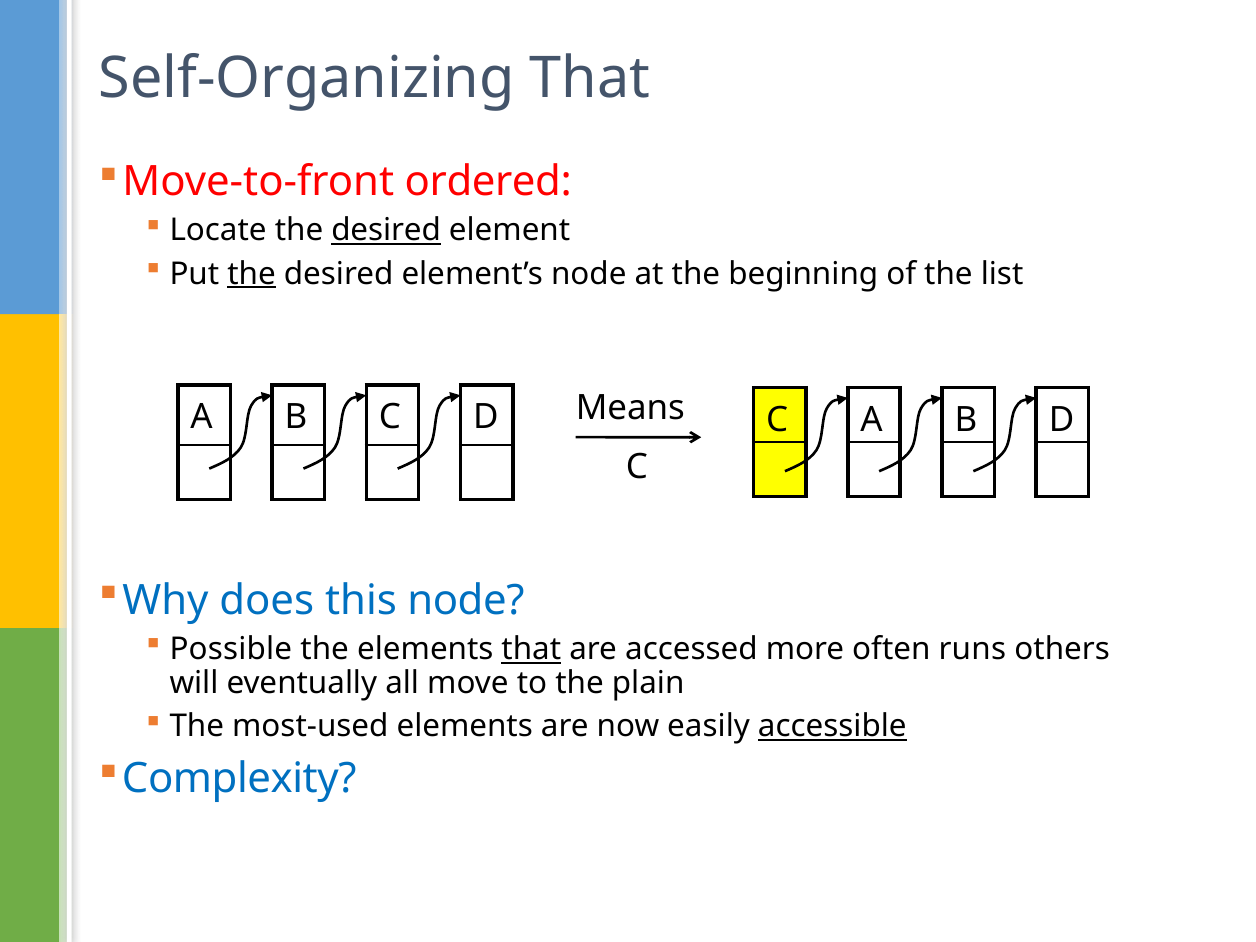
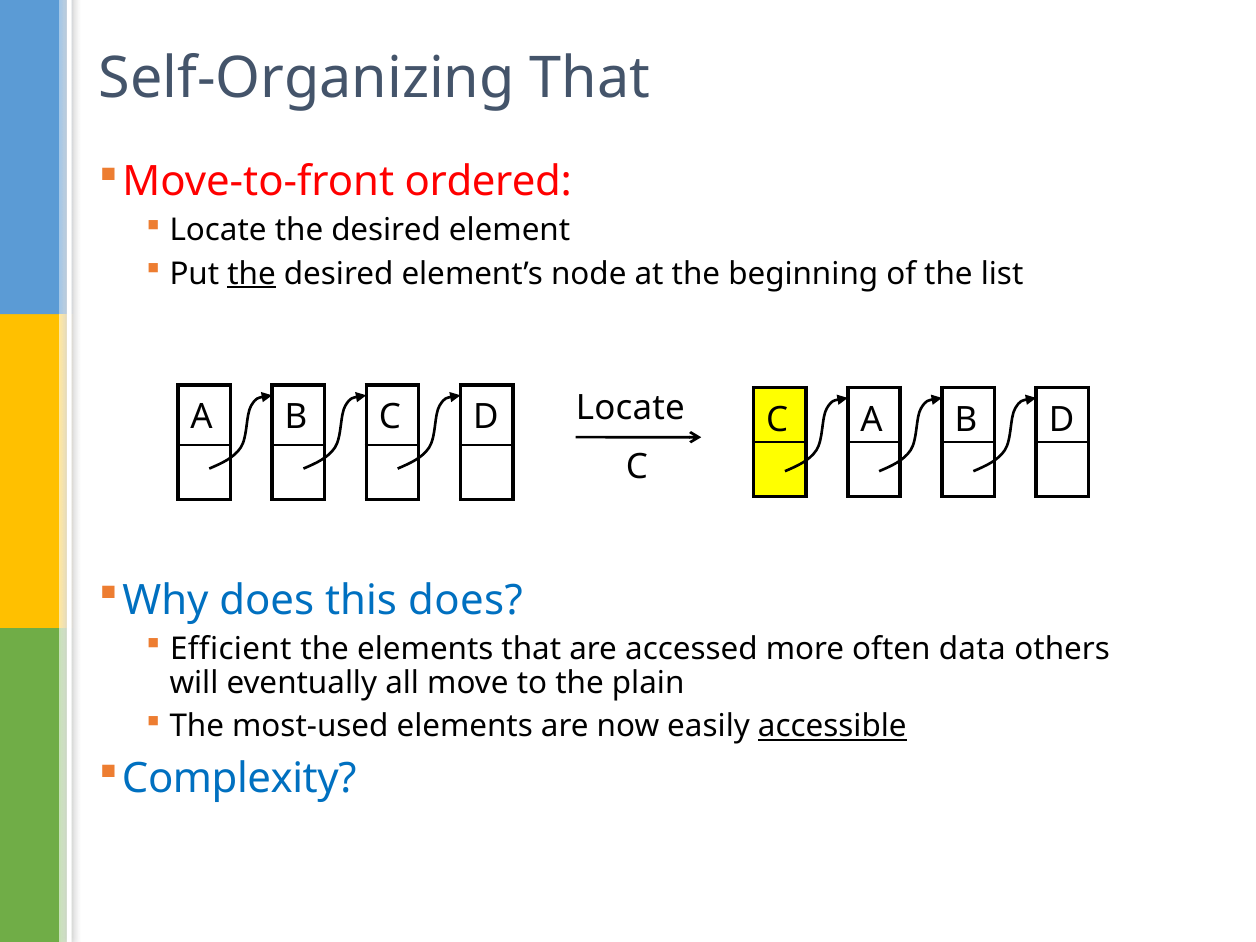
desired underline: present -> none (386, 230)
D Means: Means -> Locate (630, 408)
this node: node -> does (465, 600)
Possible: Possible -> Efficient (231, 649)
that underline: present -> none (531, 649)
runs: runs -> data (972, 649)
